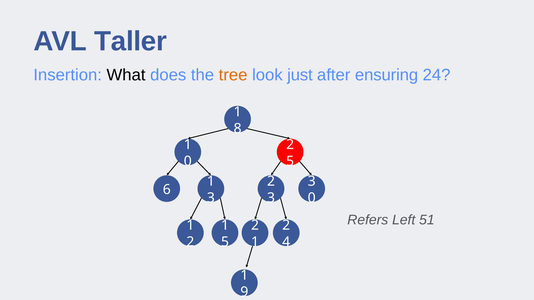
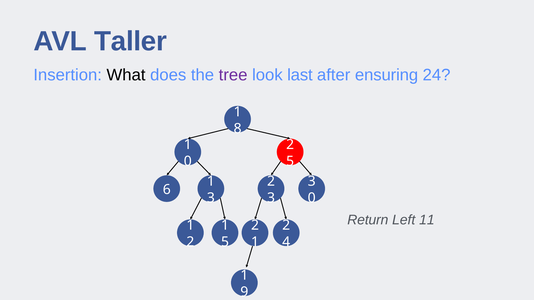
tree colour: orange -> purple (233, 75)
just: just -> last (300, 75)
Refers: Refers -> Return (368, 220)
51: 51 -> 11 (427, 220)
